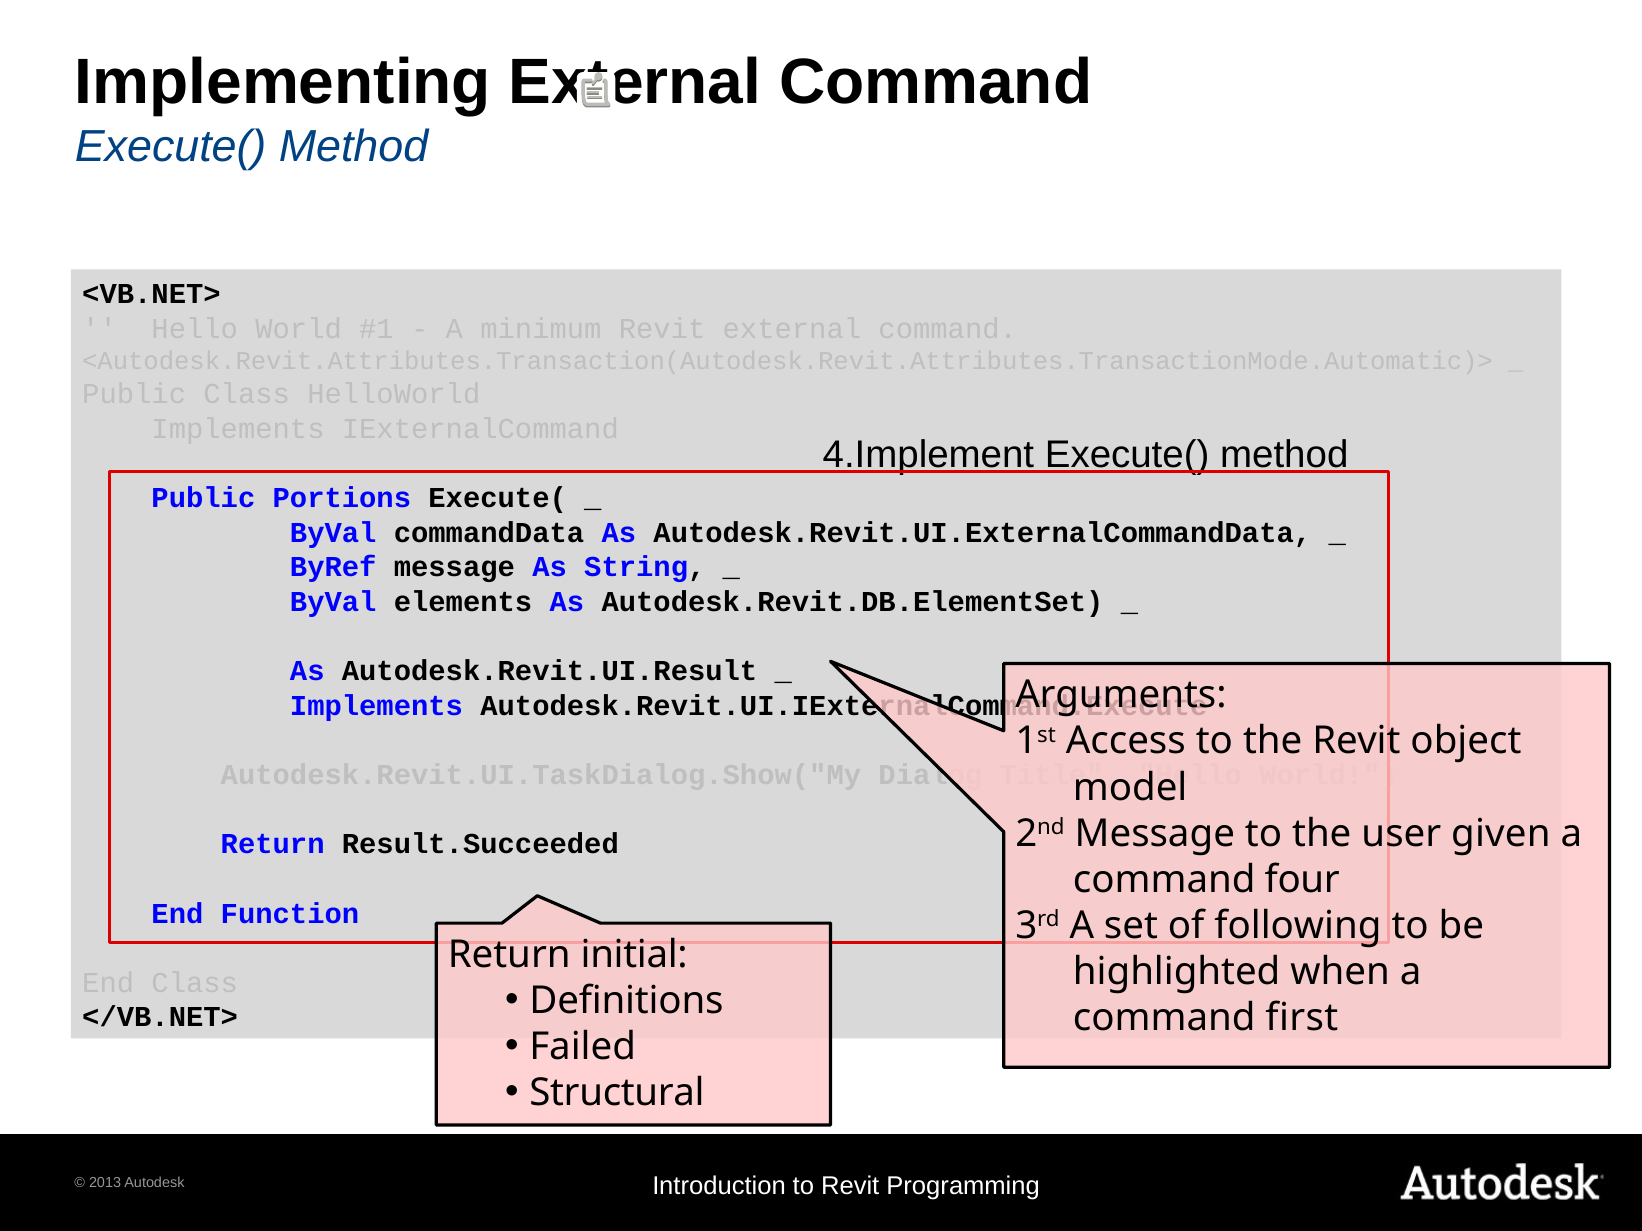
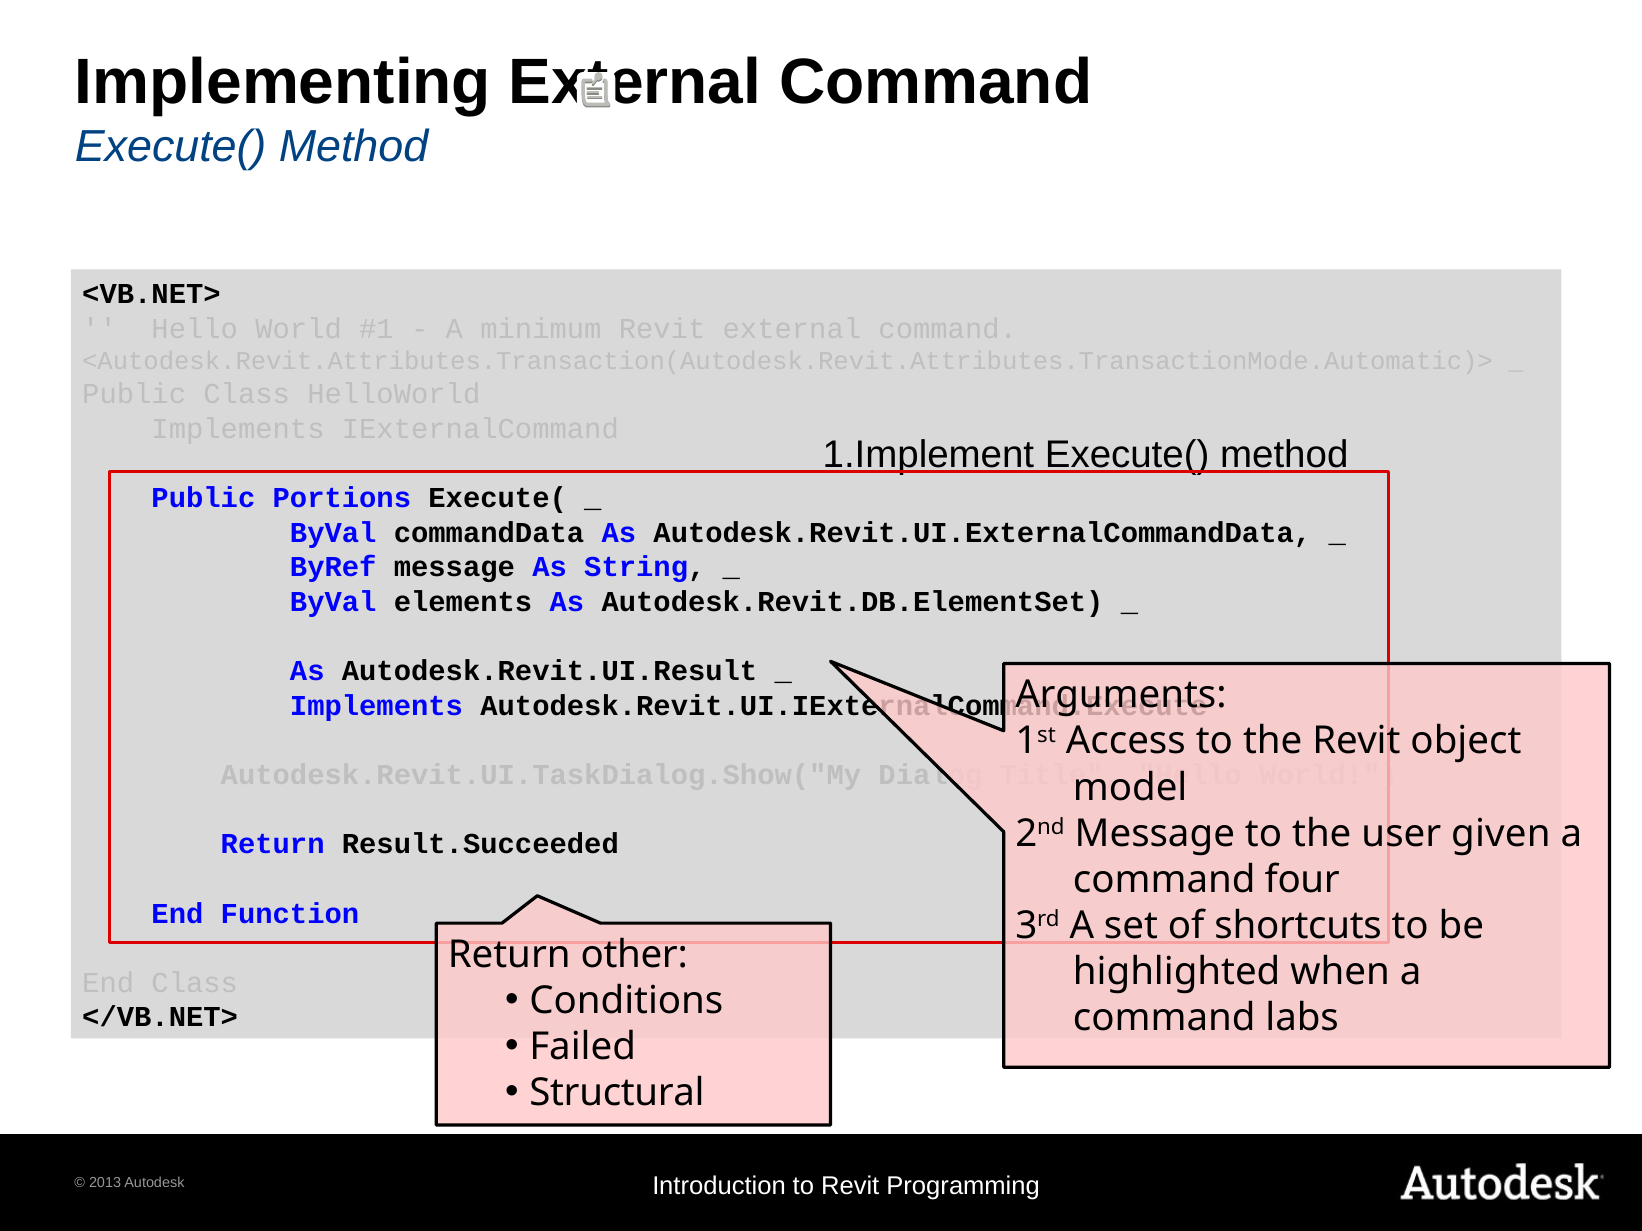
4.Implement: 4.Implement -> 1.Implement (928, 455)
following: following -> shortcuts (1298, 926)
initial: initial -> other (634, 955)
Definitions: Definitions -> Conditions (626, 1001)
first: first -> labs (1302, 1018)
